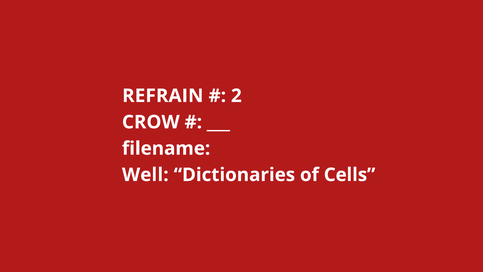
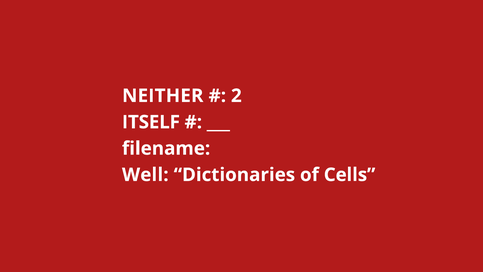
REFRAIN: REFRAIN -> NEITHER (163, 96)
CROW: CROW -> ITSELF (151, 122)
